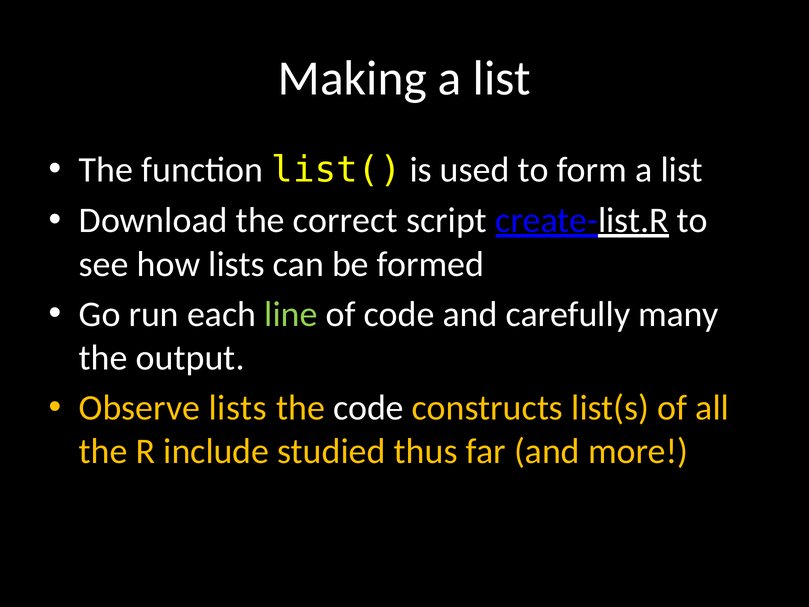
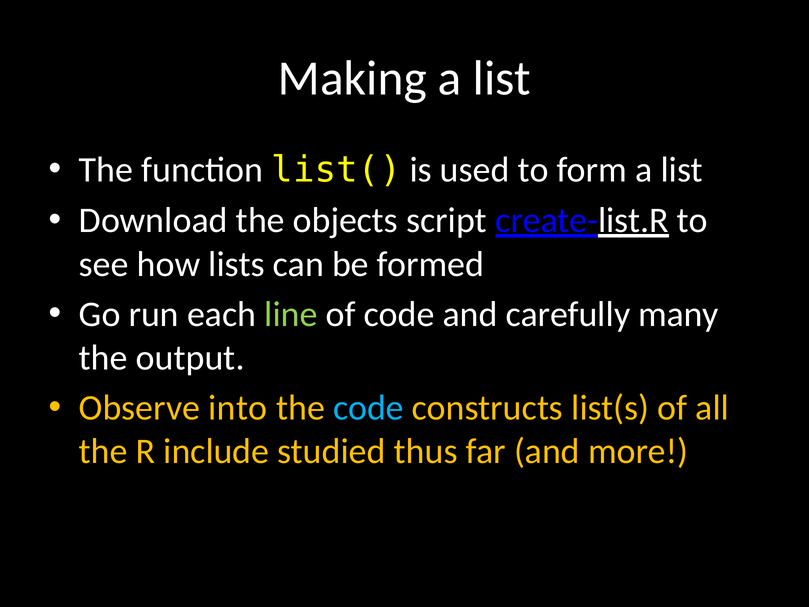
correct: correct -> objects (345, 220)
Observe lists: lists -> into (238, 408)
code colour: white -> light blue (368, 408)
